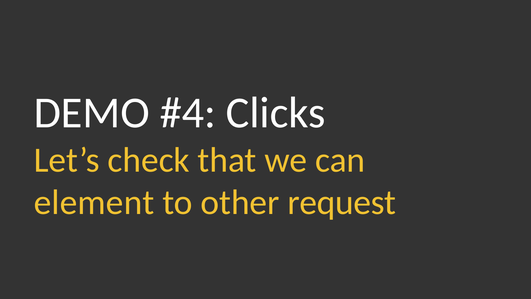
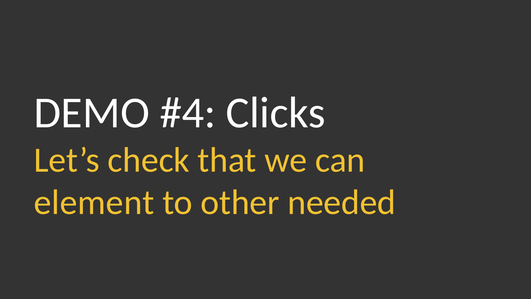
request: request -> needed (342, 202)
